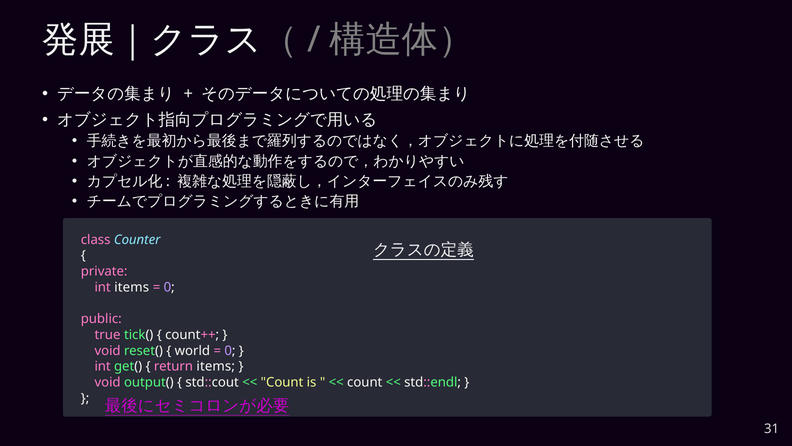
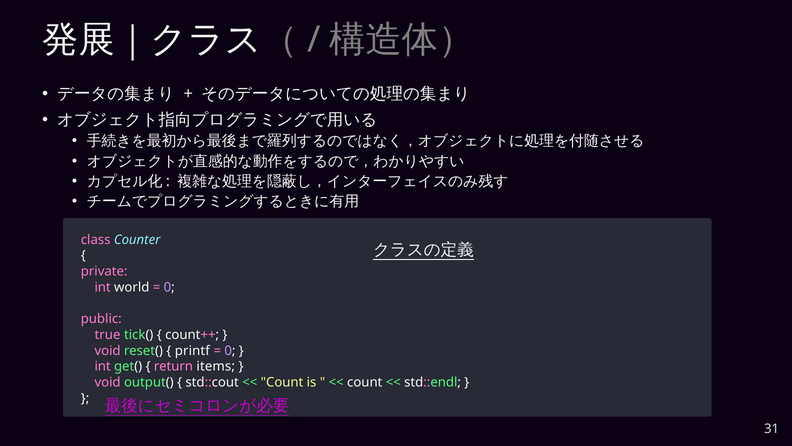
int items: items -> world (132, 287)
world: world -> printf (192, 350)
